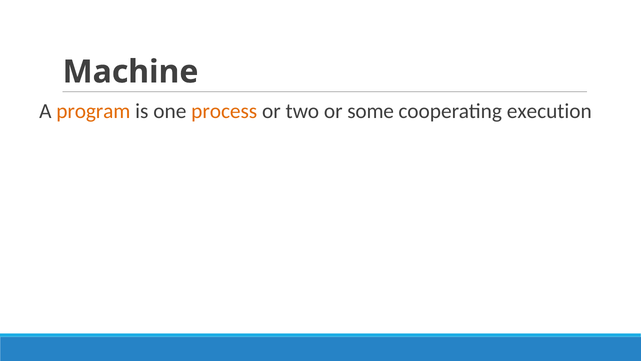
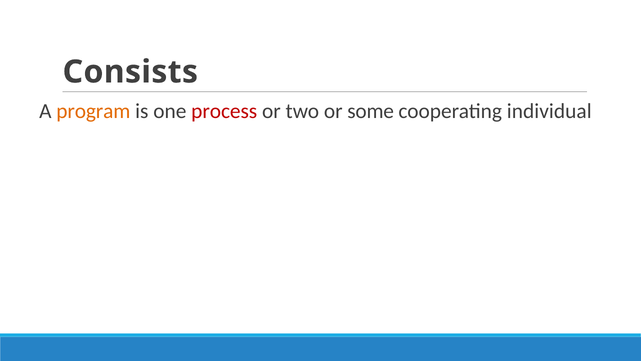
Machine: Machine -> Consists (130, 72)
process colour: orange -> red (224, 111)
execution: execution -> individual (549, 111)
